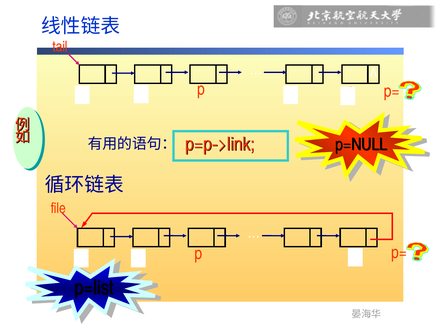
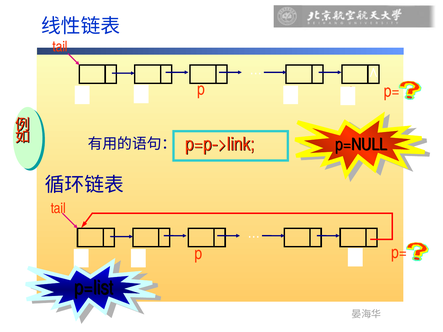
file: file -> tail (58, 208)
